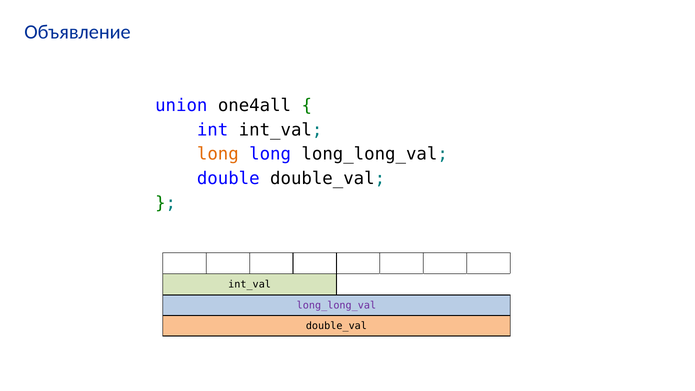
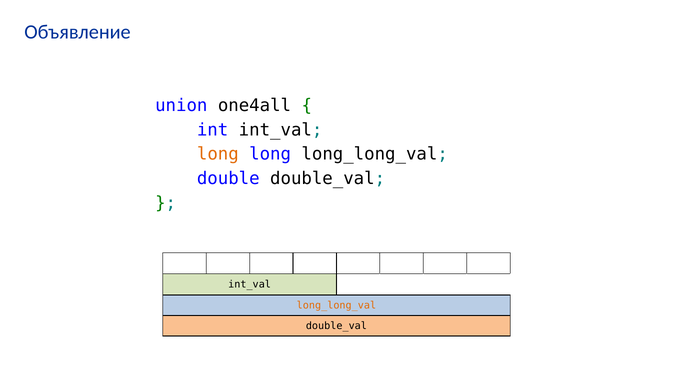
long_long_val colour: purple -> orange (336, 305)
